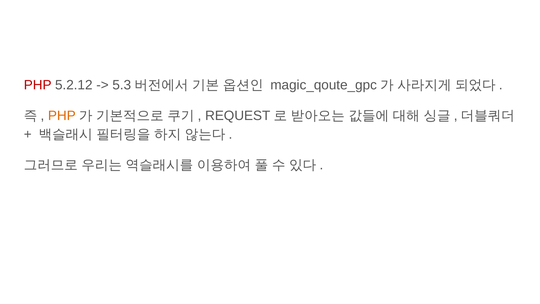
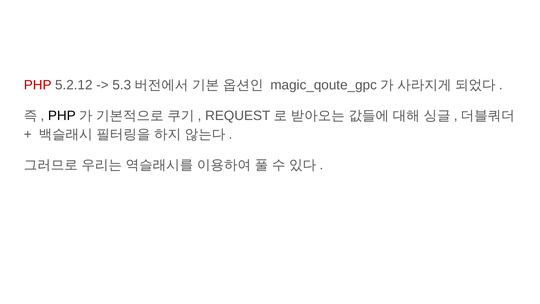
PHP colour: orange -> black (62, 116)
